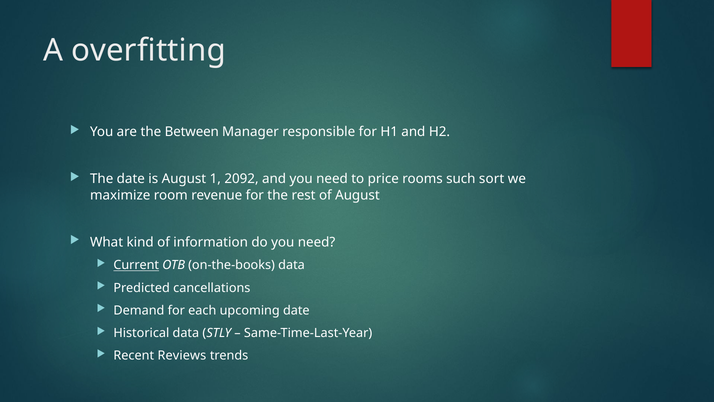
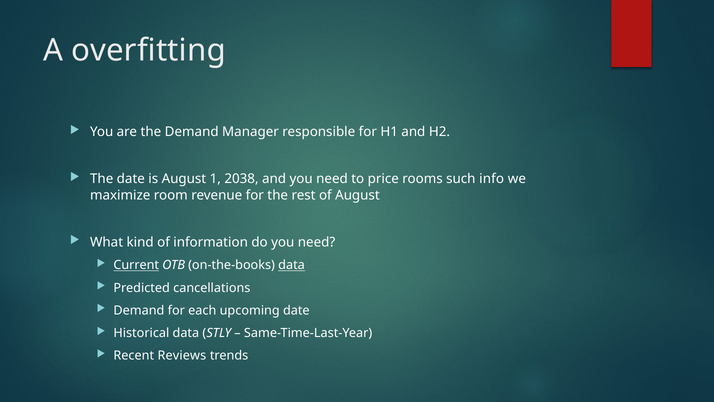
the Between: Between -> Demand (192, 132)
2092: 2092 -> 2038 (241, 179)
sort: sort -> info (492, 179)
data underline: none -> present (292, 265)
